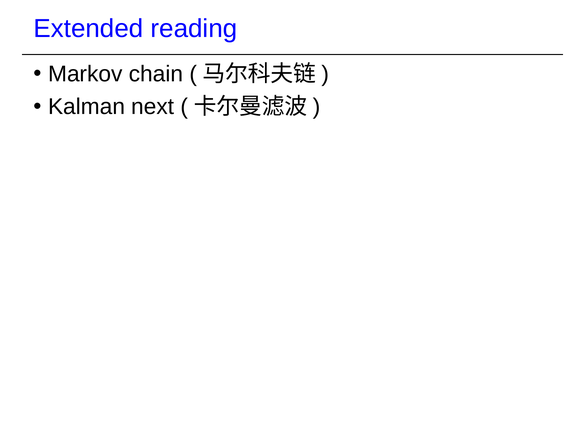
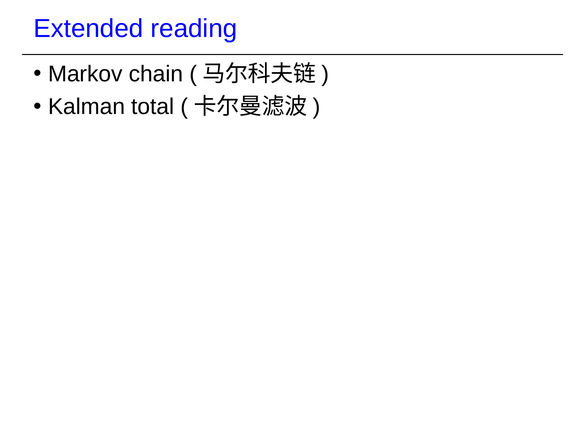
next: next -> total (153, 107)
